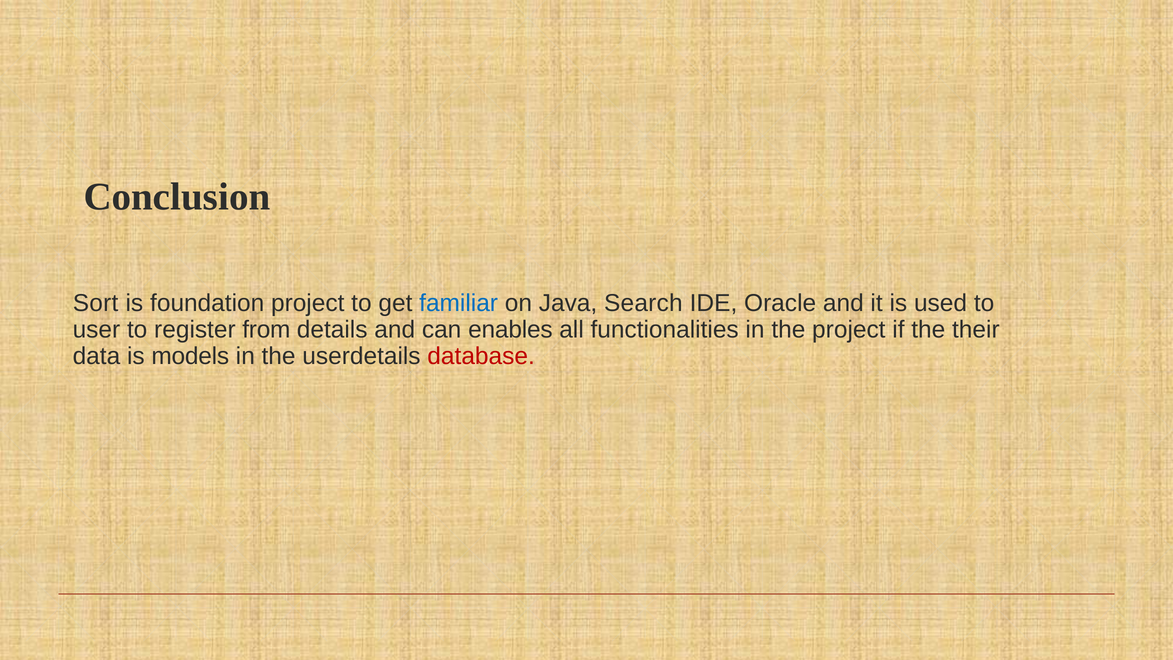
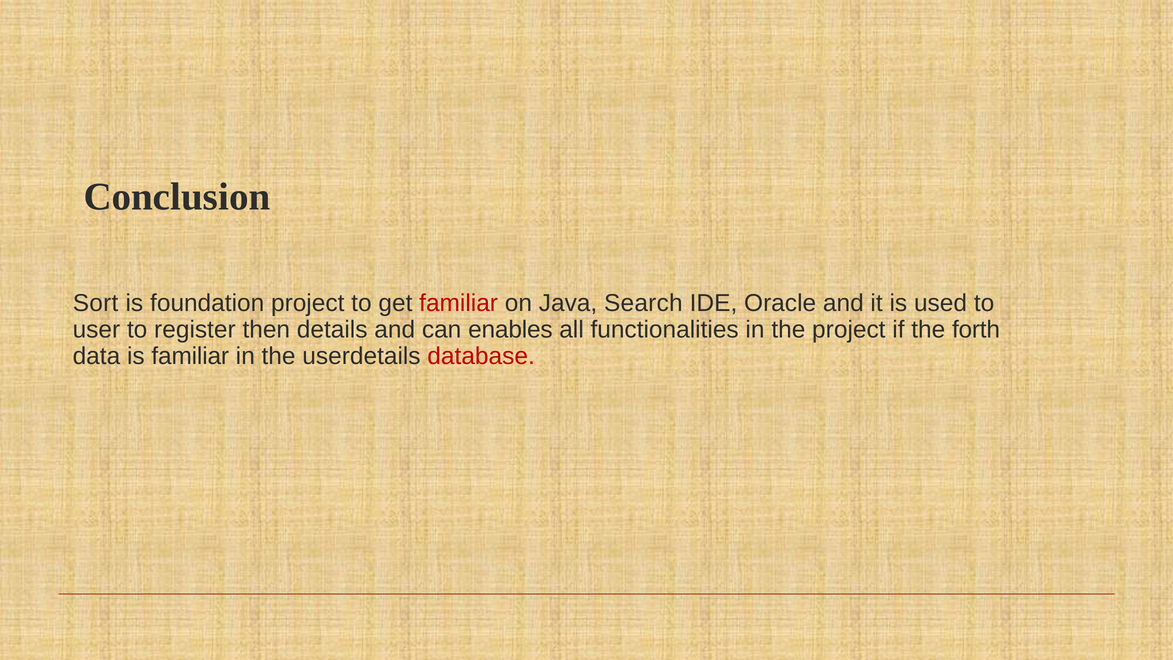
familiar colour: blue -> red (459, 303)
from: from -> then (266, 330)
their: their -> forth (976, 330)
is models: models -> familiar (190, 356)
